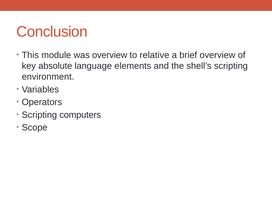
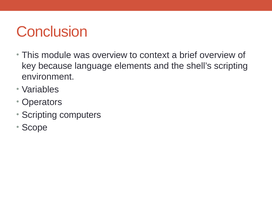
relative: relative -> context (154, 55)
absolute: absolute -> because (55, 66)
